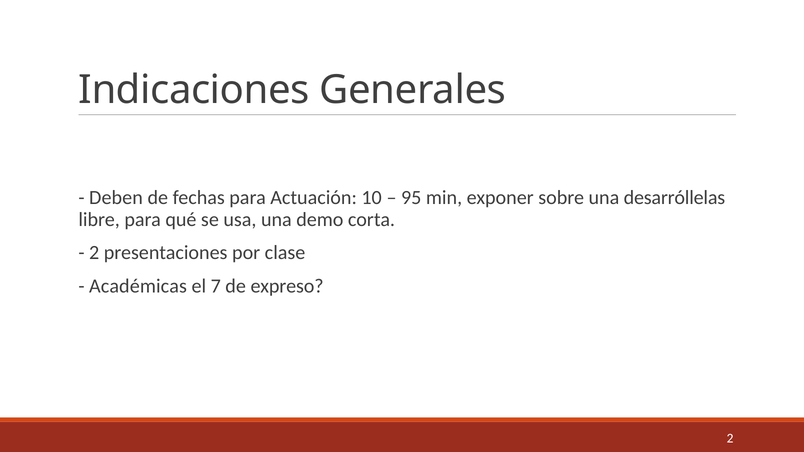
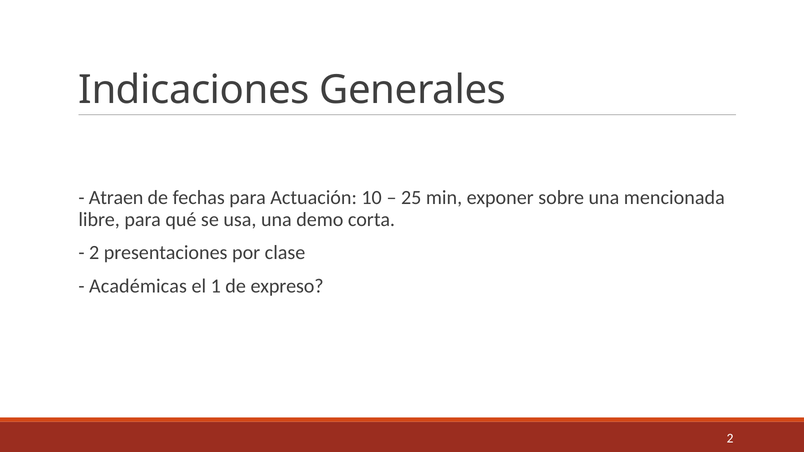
Deben: Deben -> Atraen (116, 198)
95: 95 -> 25 (411, 198)
desarróllelas: desarróllelas -> mencionada (674, 198)
7: 7 -> 1 (216, 286)
